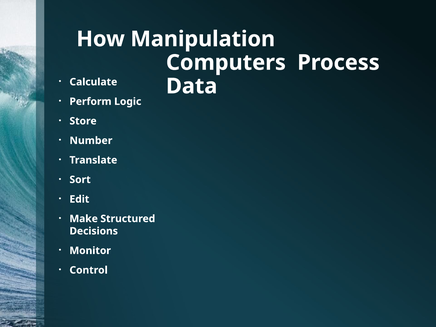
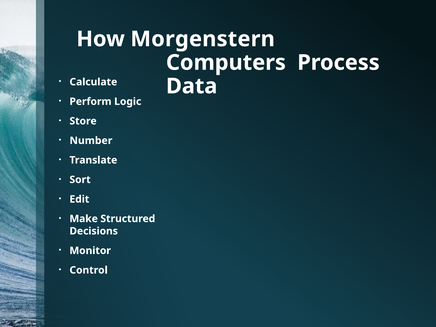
Manipulation: Manipulation -> Morgenstern (203, 39)
